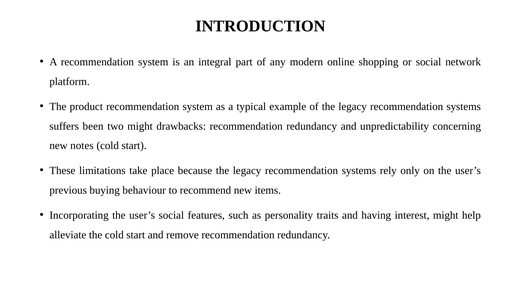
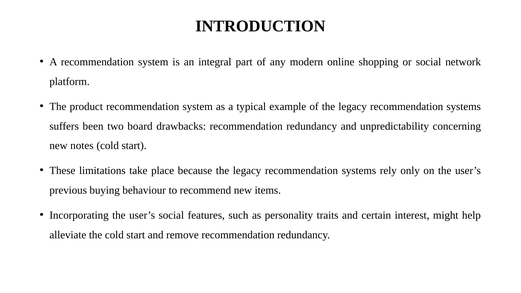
two might: might -> board (140, 126)
having: having -> certain (376, 215)
